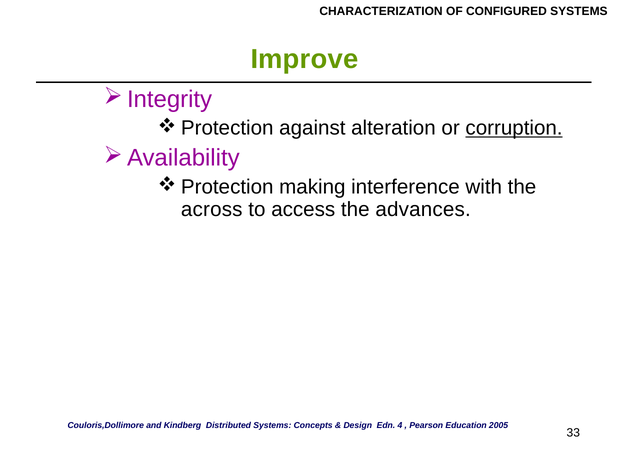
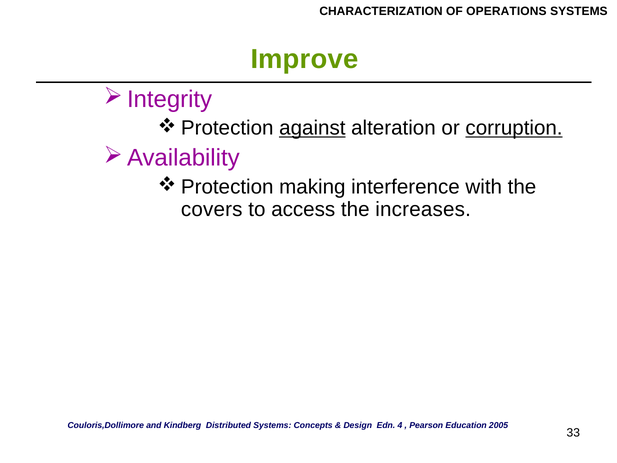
CONFIGURED: CONFIGURED -> OPERATIONS (506, 11)
against underline: none -> present (312, 128)
across: across -> covers (212, 210)
advances: advances -> increases (423, 210)
